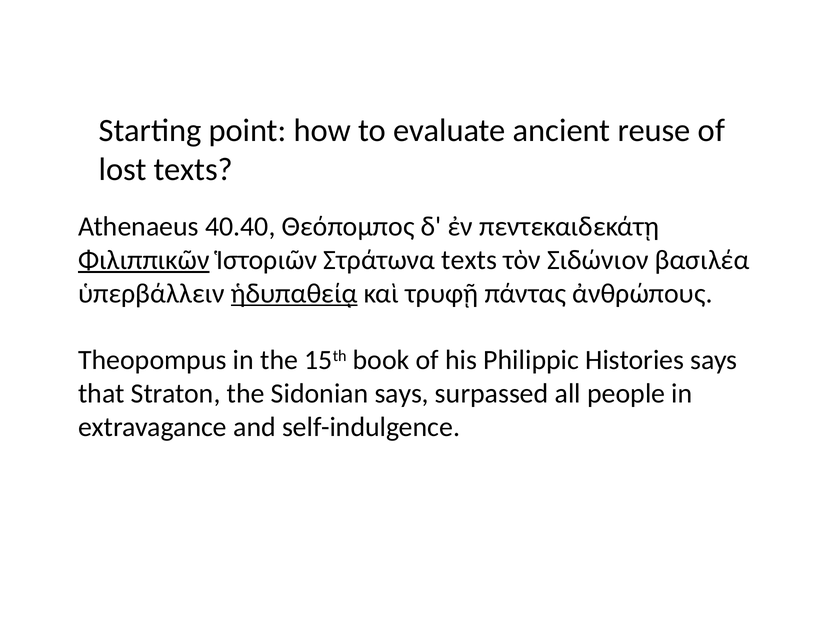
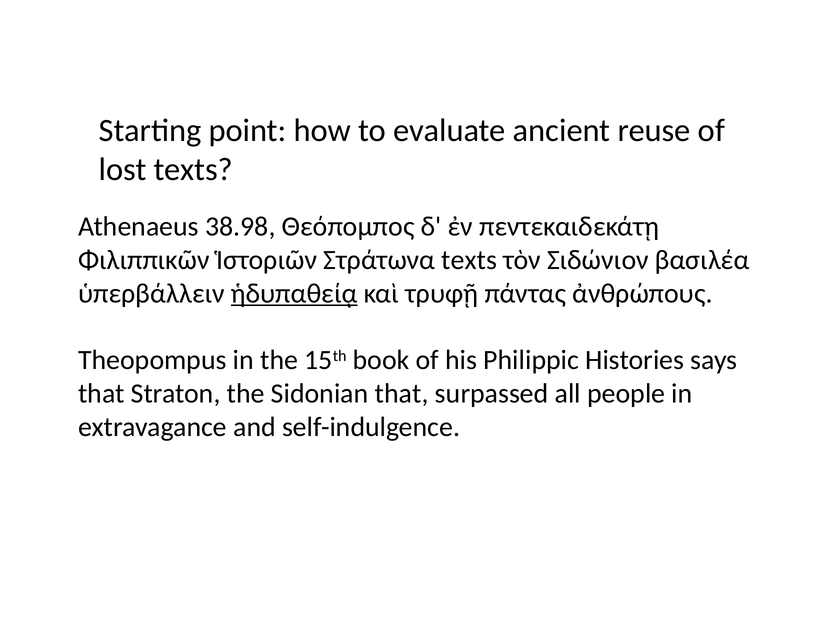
40.40: 40.40 -> 38.98 (240, 227)
Φιλιππικῶν underline: present -> none (144, 260)
Sidonian says: says -> that (402, 394)
